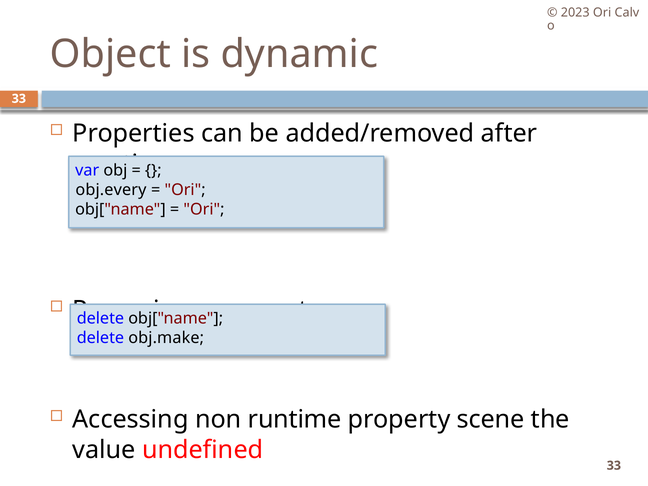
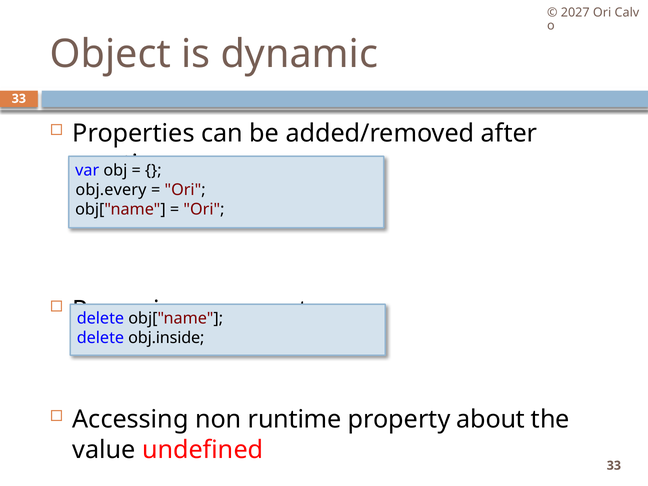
2023: 2023 -> 2027 (575, 13)
obj.make: obj.make -> obj.inside (166, 338)
scene: scene -> about (491, 420)
